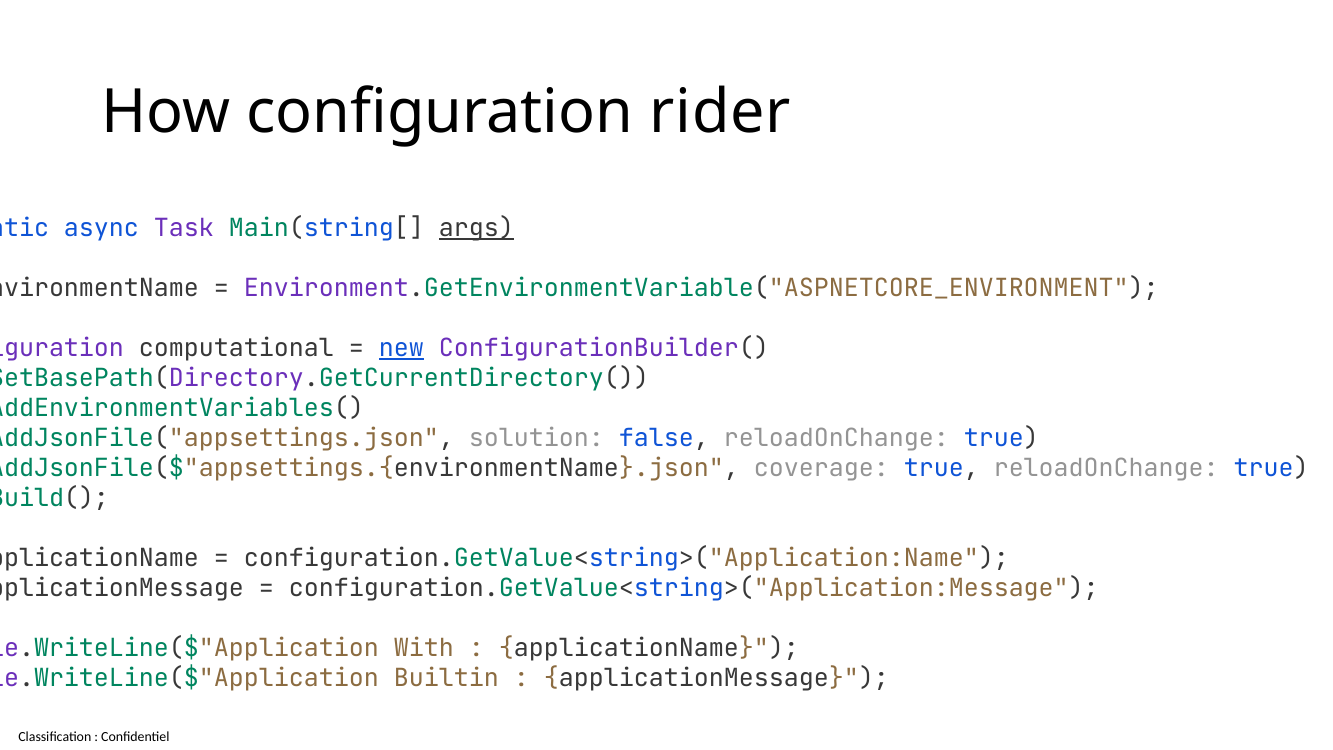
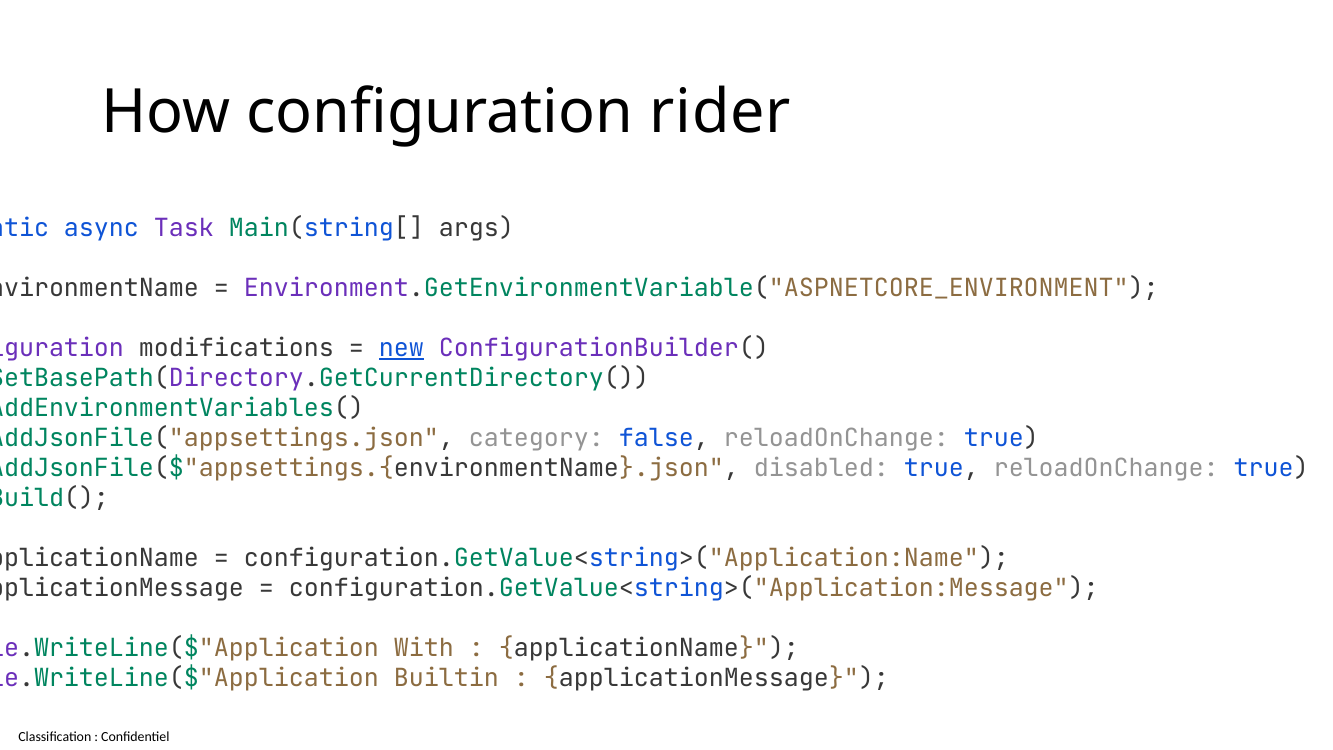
args underline: present -> none (476, 228)
computational: computational -> modifications (236, 348)
solution: solution -> category (536, 438)
coverage: coverage -> disabled (821, 468)
